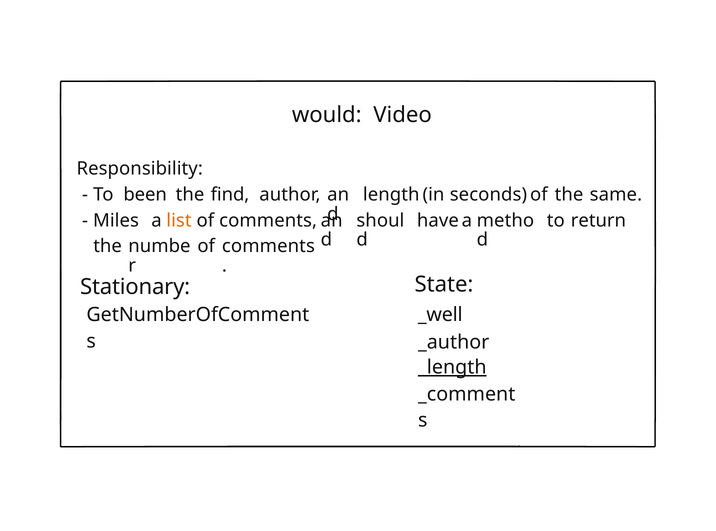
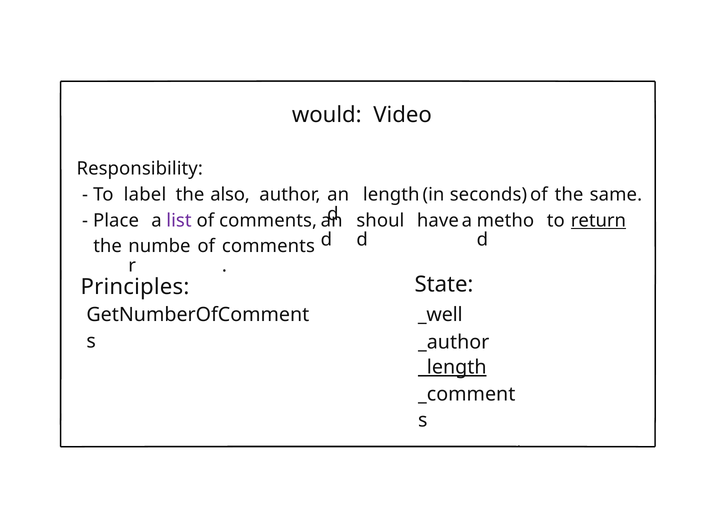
been: been -> label (145, 195)
find: find -> also (230, 195)
Miles: Miles -> Place (116, 220)
list colour: orange -> purple (179, 220)
return underline: none -> present (598, 220)
Stationary: Stationary -> Principles (135, 287)
